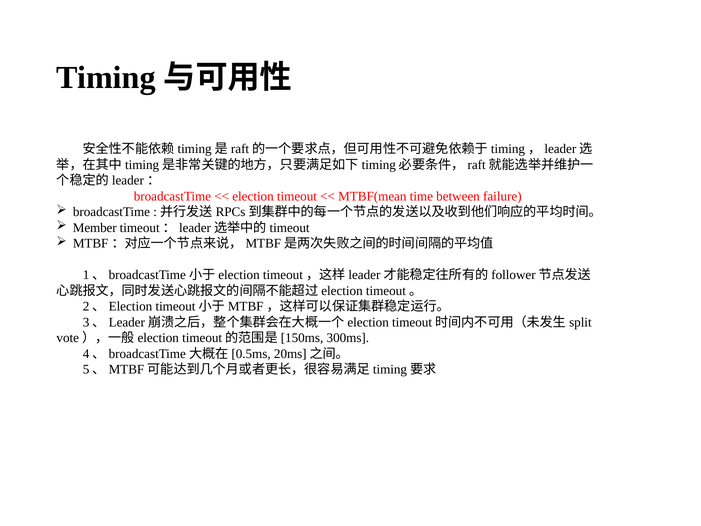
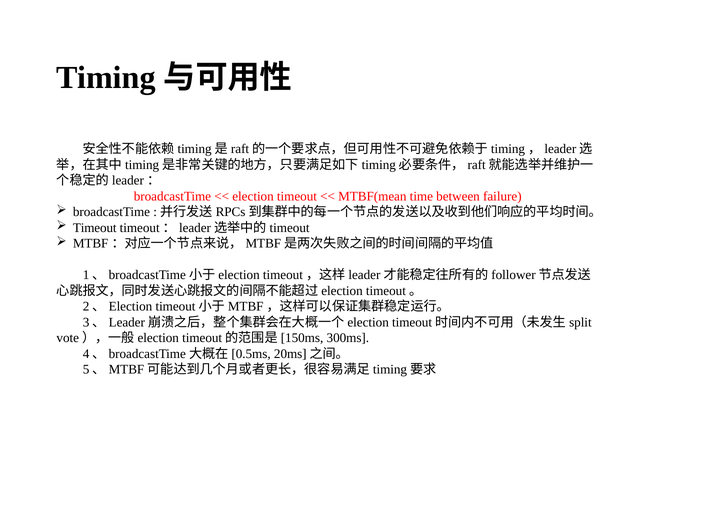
Member: Member -> Timeout (95, 228)
